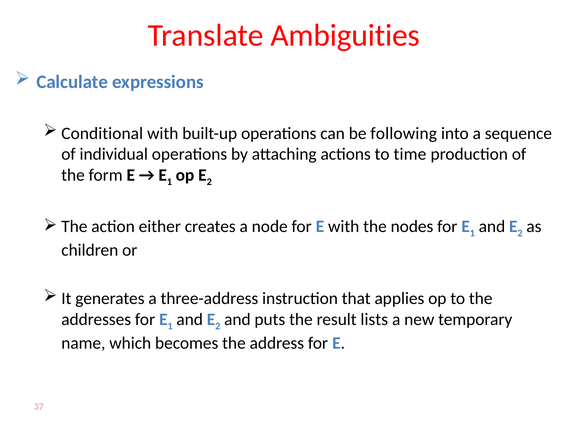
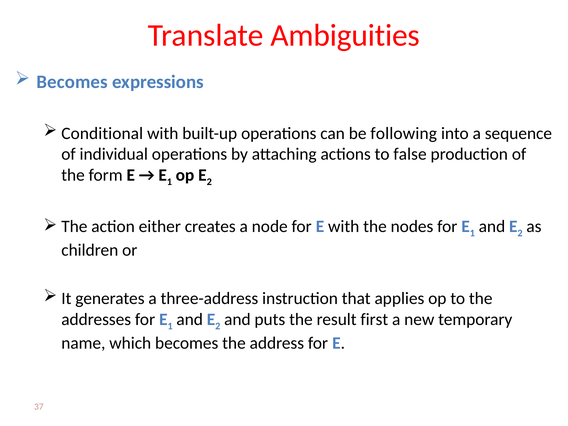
Calculate: Calculate -> Becomes (72, 82)
time: time -> false (410, 154)
lists: lists -> first (374, 319)
